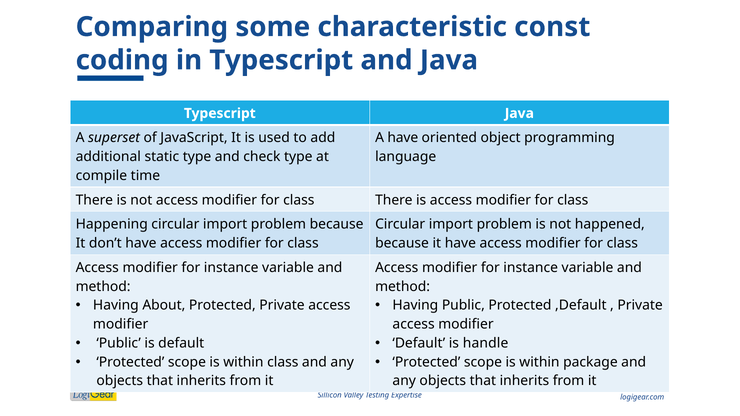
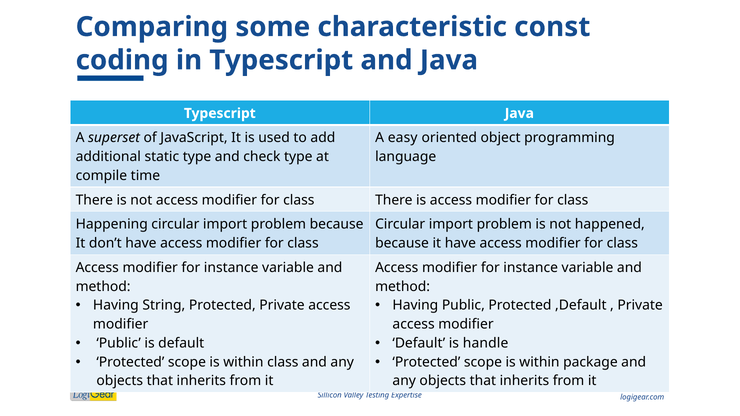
A have: have -> easy (403, 138)
About: About -> String (164, 306)
